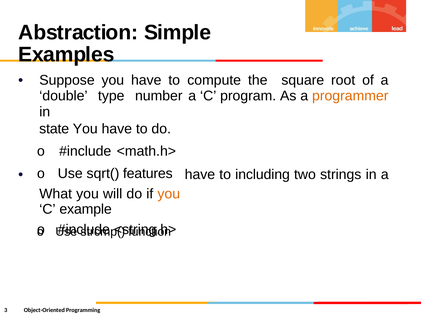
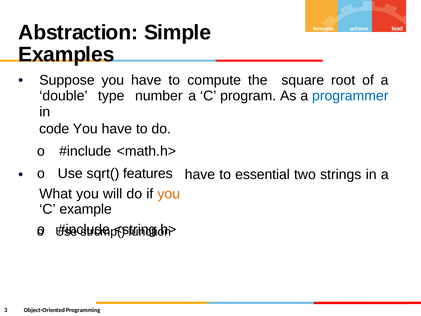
programmer colour: orange -> blue (350, 96)
state: state -> code (54, 129)
including: including -> essential (263, 174)
